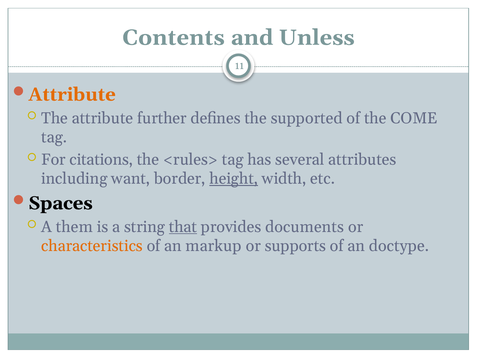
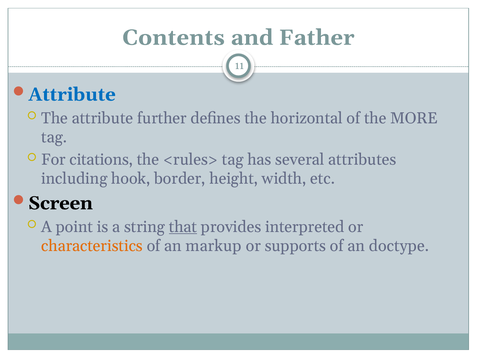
Unless: Unless -> Father (317, 38)
Attribute colour: orange -> blue (72, 94)
supported: supported -> horizontal (307, 118)
COME: COME -> MORE (414, 118)
want: want -> hook (131, 178)
height underline: present -> none (234, 178)
Spaces: Spaces -> Screen (61, 203)
them: them -> point (74, 227)
documents: documents -> interpreted (305, 227)
